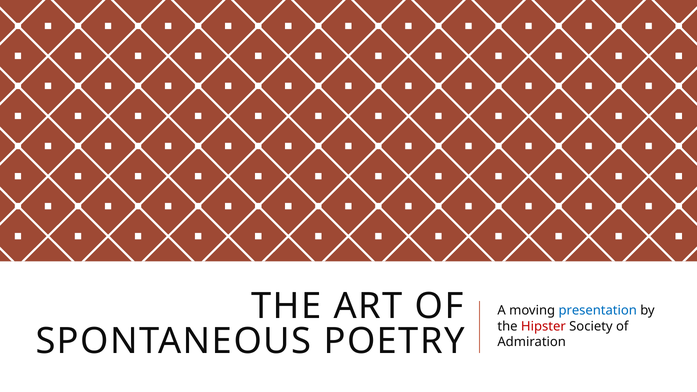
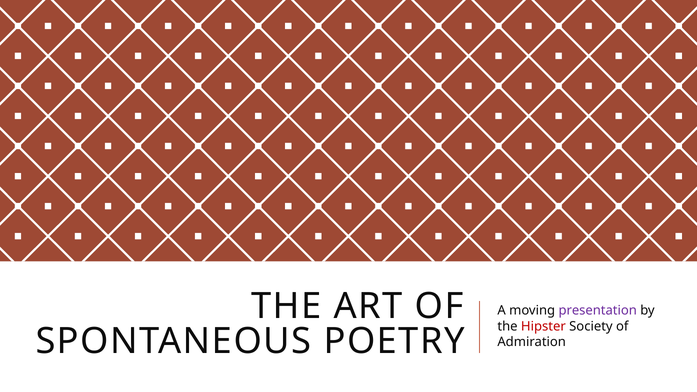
presentation colour: blue -> purple (598, 311)
